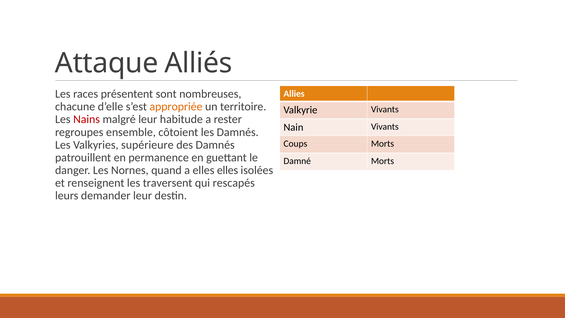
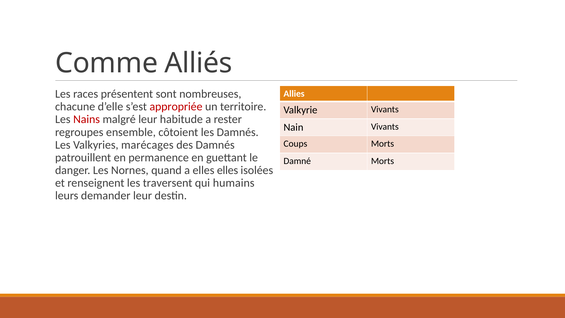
Attaque: Attaque -> Comme (107, 63)
appropriée colour: orange -> red (176, 107)
supérieure: supérieure -> marécages (147, 145)
rescapés: rescapés -> humains (234, 183)
